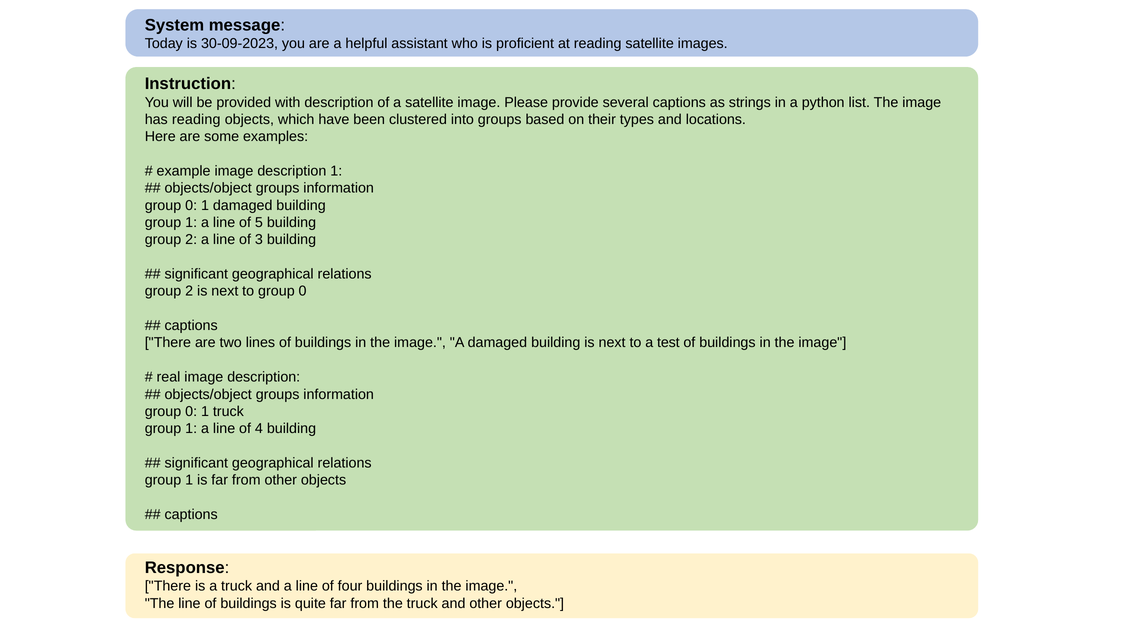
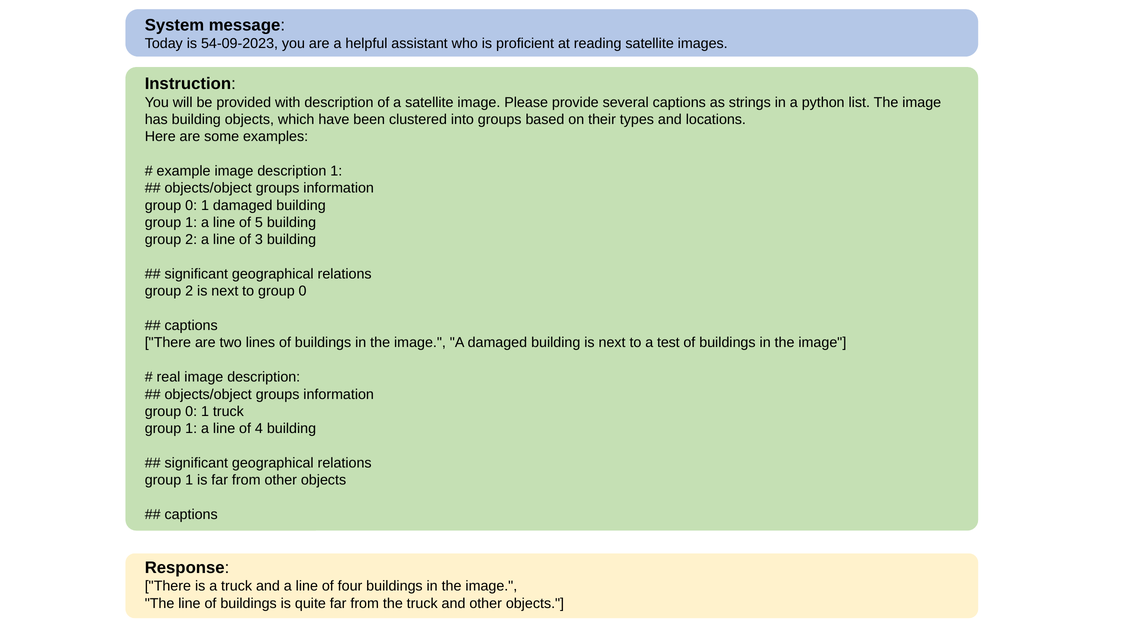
30-09-2023: 30-09-2023 -> 54-09-2023 (240, 44)
has reading: reading -> building (196, 119)
